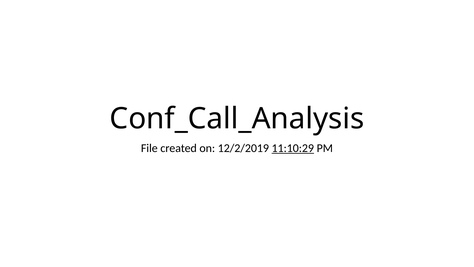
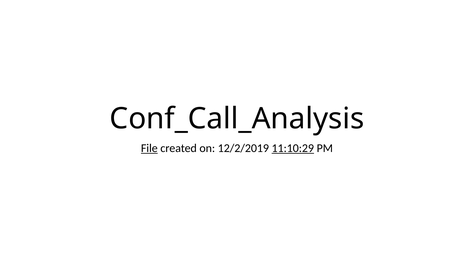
File underline: none -> present (149, 148)
